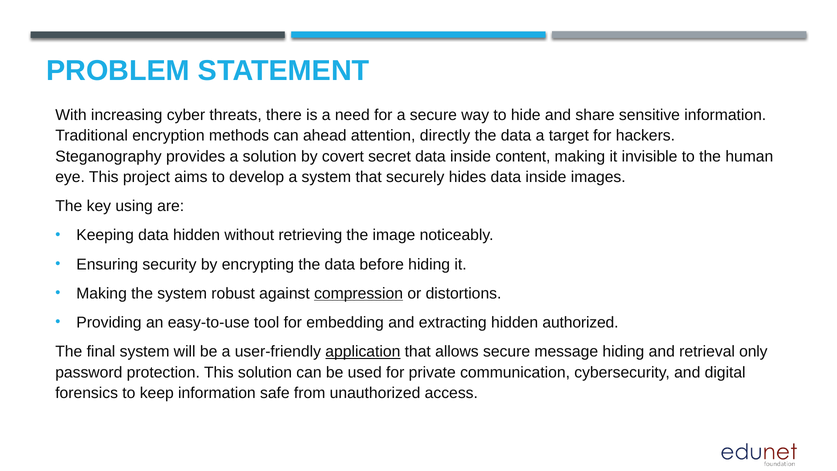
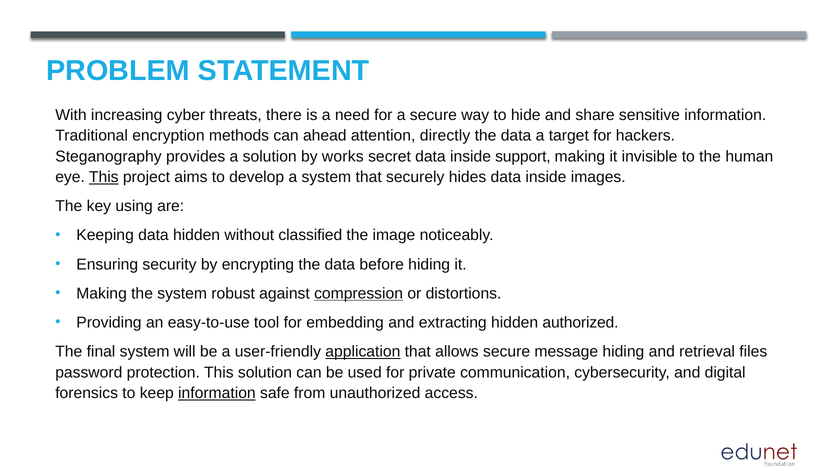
covert: covert -> works (343, 156)
content: content -> support (523, 156)
This underline: none -> present (104, 177)
retrieving: retrieving -> classified (310, 235)
only: only -> files (753, 352)
information underline: none -> present (217, 393)
